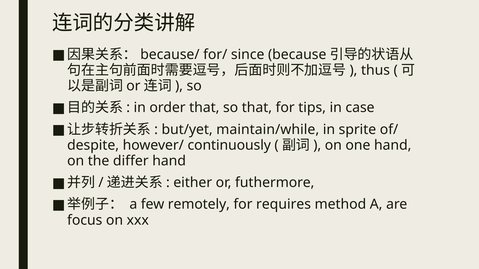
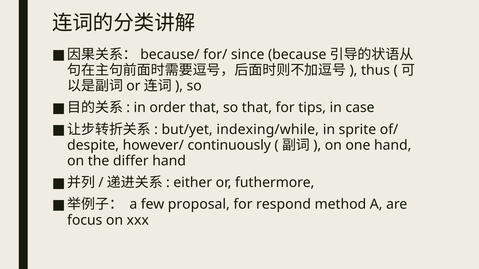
maintain/while: maintain/while -> indexing/while (268, 130)
remotely: remotely -> proposal (199, 205)
requires: requires -> respond (284, 205)
